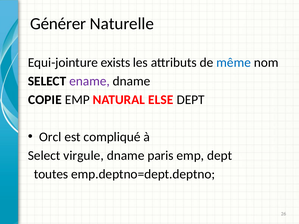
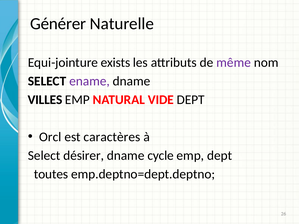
même colour: blue -> purple (234, 63)
COPIE: COPIE -> VILLES (45, 100)
ELSE: ELSE -> VIDE (161, 100)
compliqué: compliqué -> caractères (112, 137)
virgule: virgule -> désirer (84, 156)
paris: paris -> cycle (161, 156)
